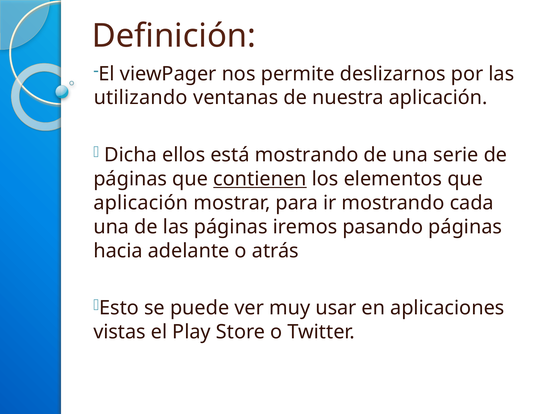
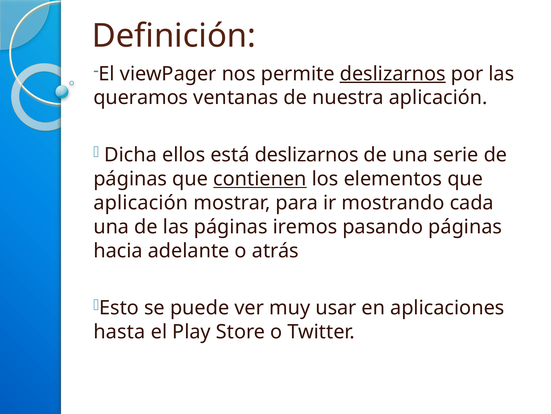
deslizarnos underline: none -> present (393, 74)
utilizando: utilizando -> queramos (141, 98)
está mostrando: mostrando -> deslizarnos (307, 155)
vistas: vistas -> hasta (119, 331)
